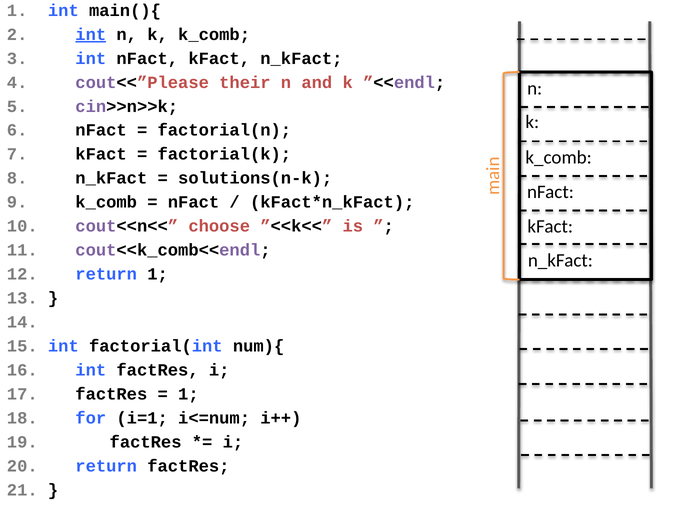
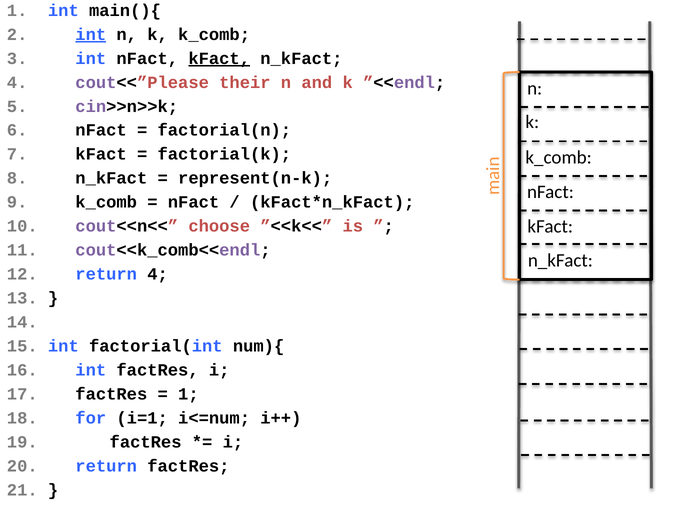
kFact underline: none -> present (219, 58)
solutions(n-k: solutions(n-k -> represent(n-k (255, 178)
return 1: 1 -> 4 (158, 274)
